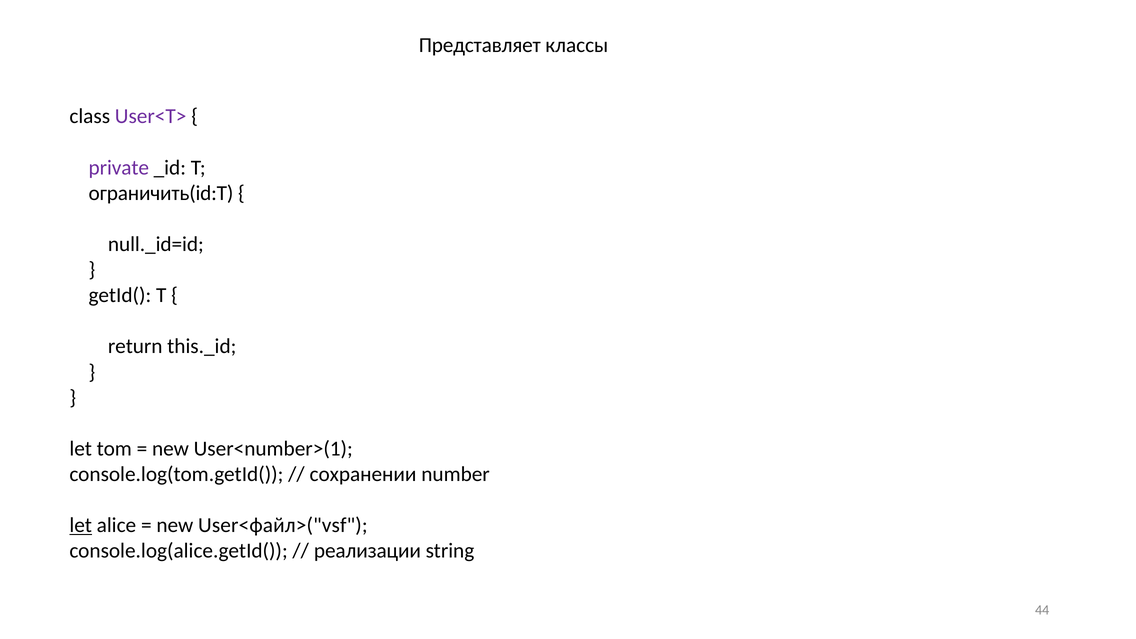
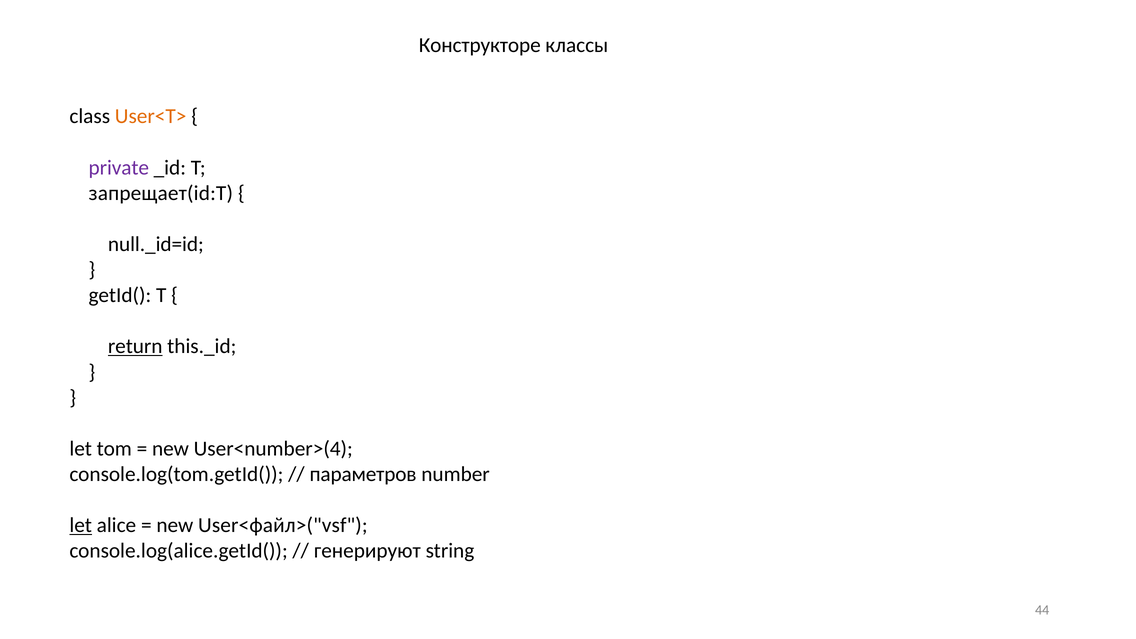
Представляет: Представляет -> Конструкторе (480, 45)
User<T> colour: purple -> orange (151, 116)
ограничить(id:T: ограничить(id:T -> запрещает(id:T (161, 193)
return underline: none -> present (135, 346)
User<number>(1: User<number>(1 -> User<number>(4 (273, 449)
сохранении: сохранении -> параметров (363, 474)
реализации: реализации -> генерируют (367, 551)
